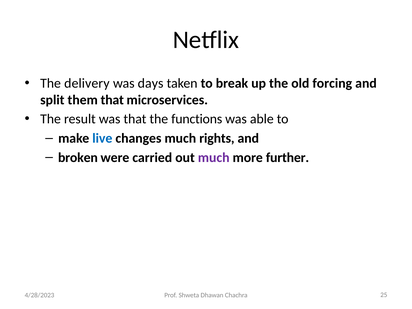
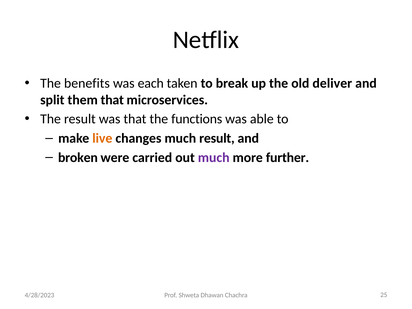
delivery: delivery -> benefits (87, 83)
days: days -> each (151, 83)
forcing: forcing -> deliver (332, 83)
live colour: blue -> orange (102, 138)
much rights: rights -> result (217, 138)
